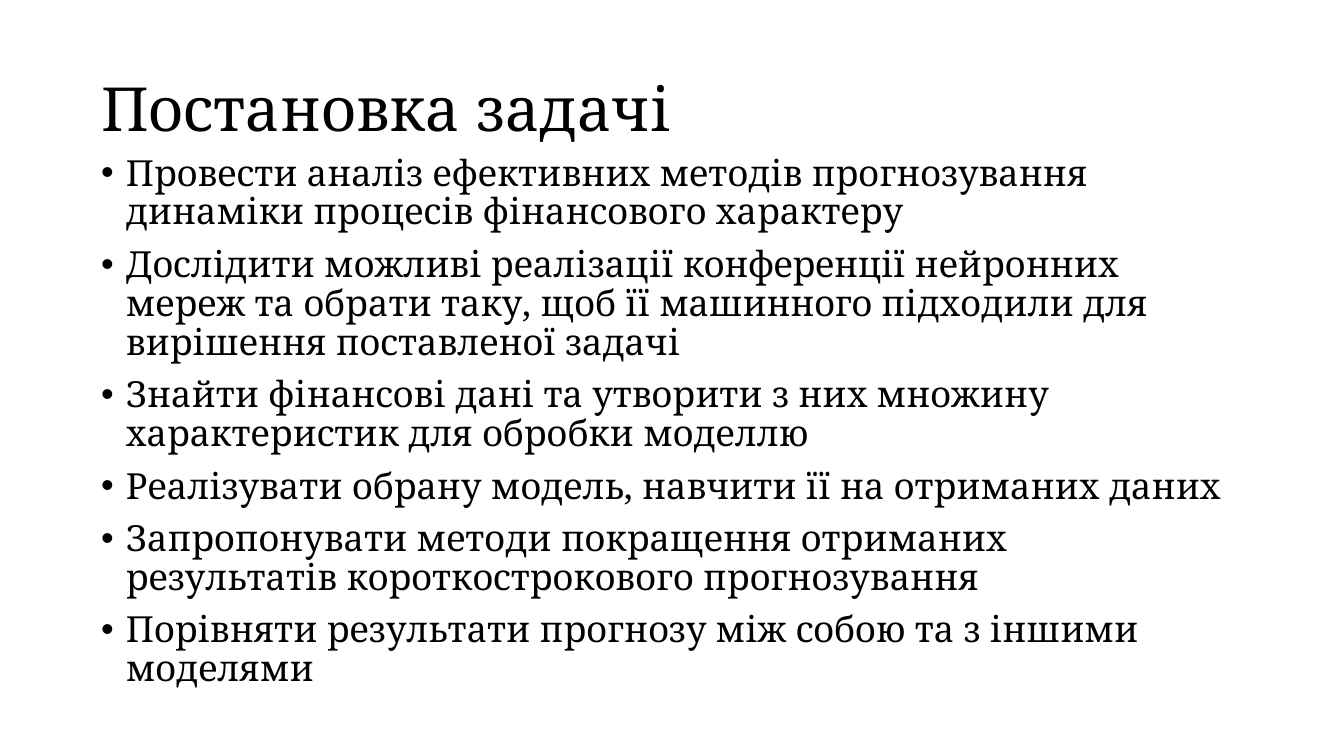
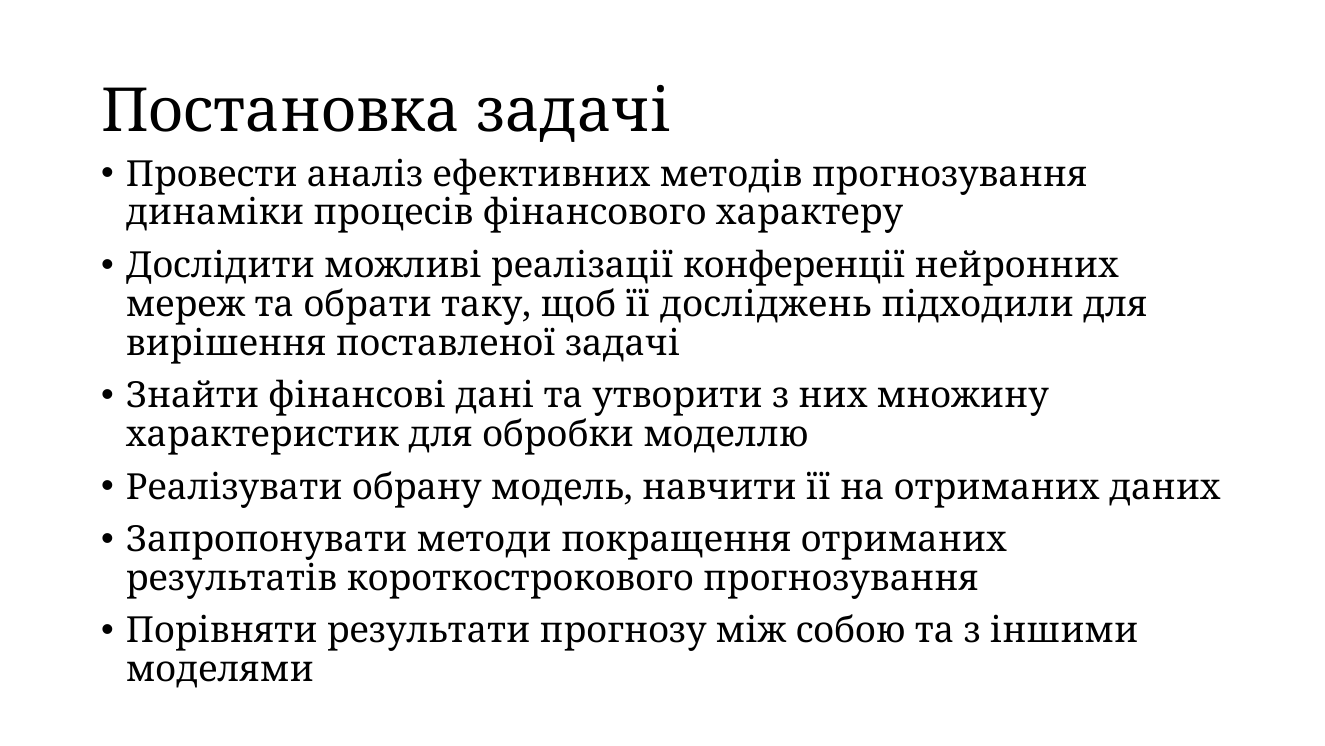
машинного: машинного -> досліджень (766, 304)
